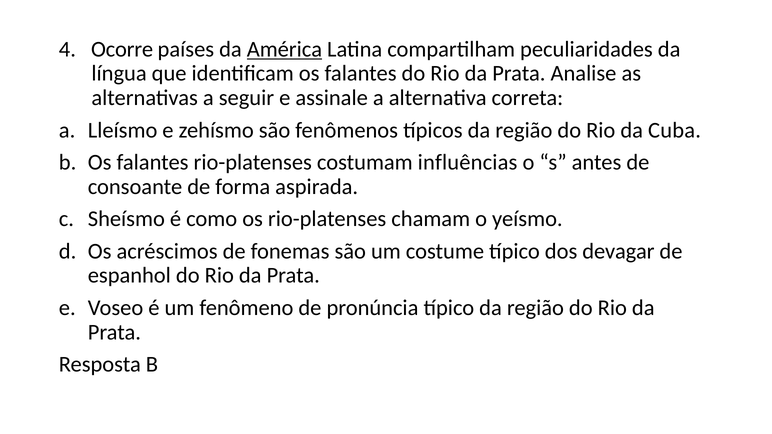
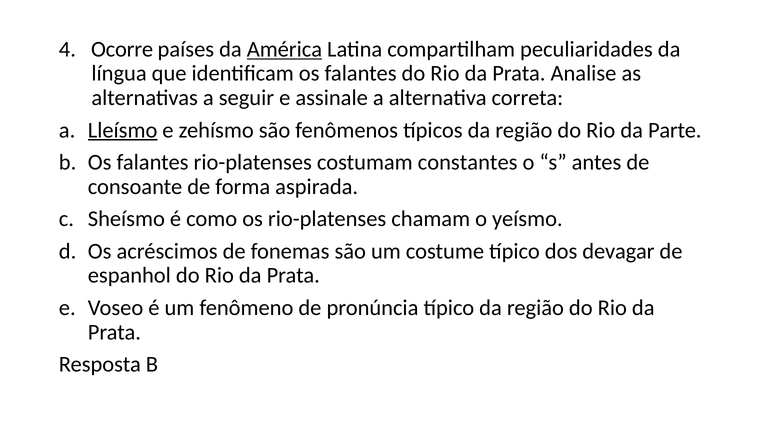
Lleísmo underline: none -> present (123, 130)
Cuba: Cuba -> Parte (675, 130)
influências: influências -> constantes (468, 162)
